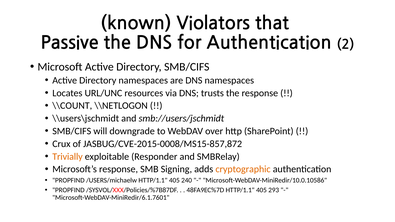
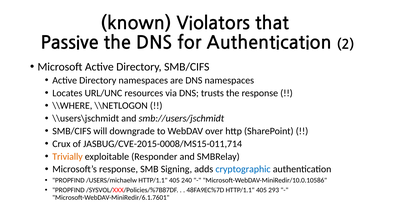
\\COUNT: \\COUNT -> \\WHERE (72, 106)
JASBUG/CVE-2015-0008/MS15-857,872: JASBUG/CVE-2015-0008/MS15-857,872 -> JASBUG/CVE-2015-0008/MS15-011,714 (163, 144)
cryptographic colour: orange -> blue (243, 169)
